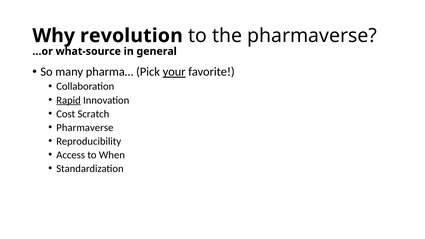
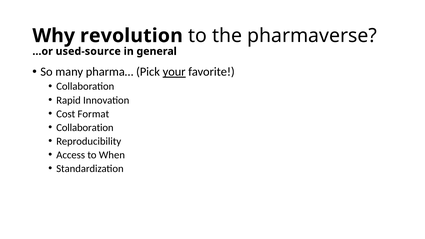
what-source: what-source -> used-source (88, 51)
Rapid underline: present -> none (69, 100)
Scratch: Scratch -> Format (93, 114)
Pharmaverse: Pharmaverse -> Collaboration (85, 128)
